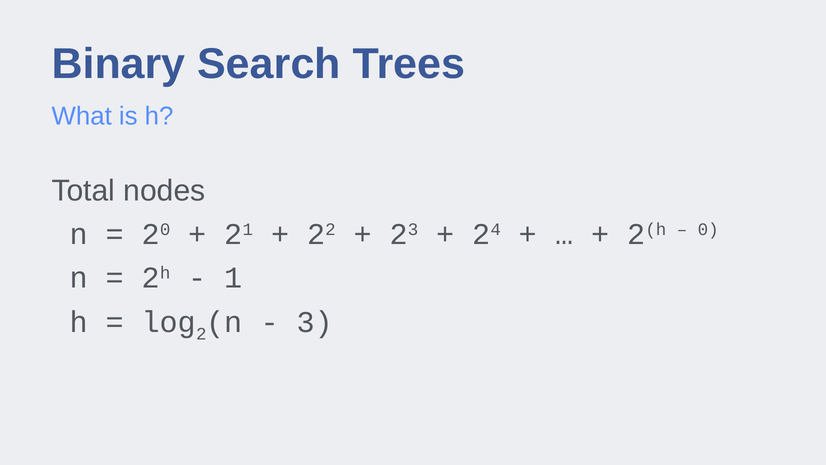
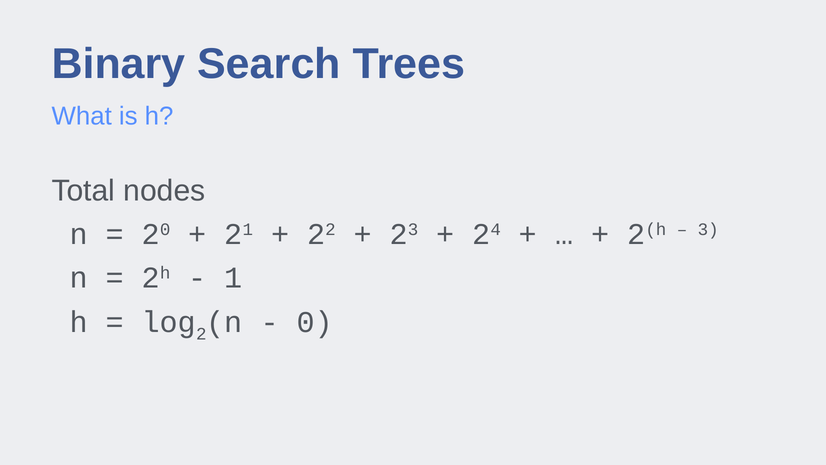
0: 0 -> 3 (708, 229)
3: 3 -> 0 (315, 322)
